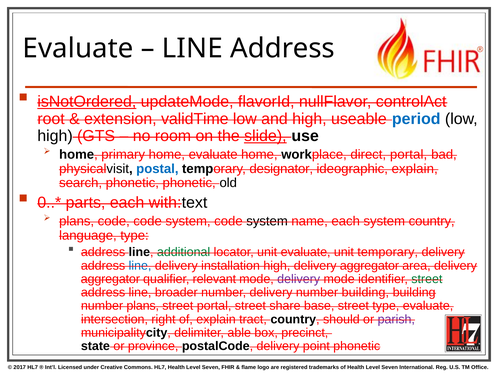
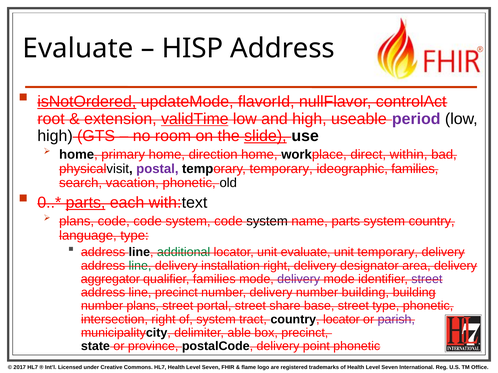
LINE: LINE -> HISP (192, 48)
validTime underline: none -> present (195, 119)
period colour: blue -> purple (416, 119)
home evaluate: evaluate -> direction (213, 155)
direct portal: portal -> within (409, 155)
postal colour: blue -> purple (157, 169)
temporary designator: designator -> temporary (281, 169)
ideographic explain: explain -> families (415, 169)
search phonetic: phonetic -> vacation (132, 183)
parts underline: none -> present (86, 203)
name each: each -> parts (346, 222)
line colour: blue -> green (140, 266)
installation high: high -> right (277, 266)
aggregator: aggregator -> designator (369, 266)
qualifier relevant: relevant -> families (214, 279)
street colour: green -> purple (427, 279)
line broader: broader -> precinct (176, 293)
type evaluate: evaluate -> phonetic (428, 306)
of explain: explain -> system (216, 320)
country should: should -> locator (341, 320)
